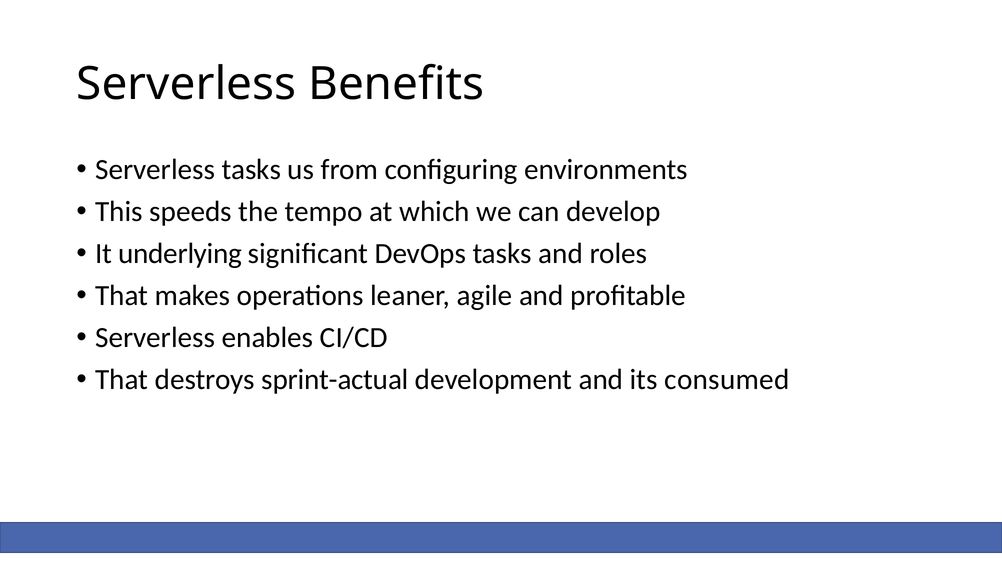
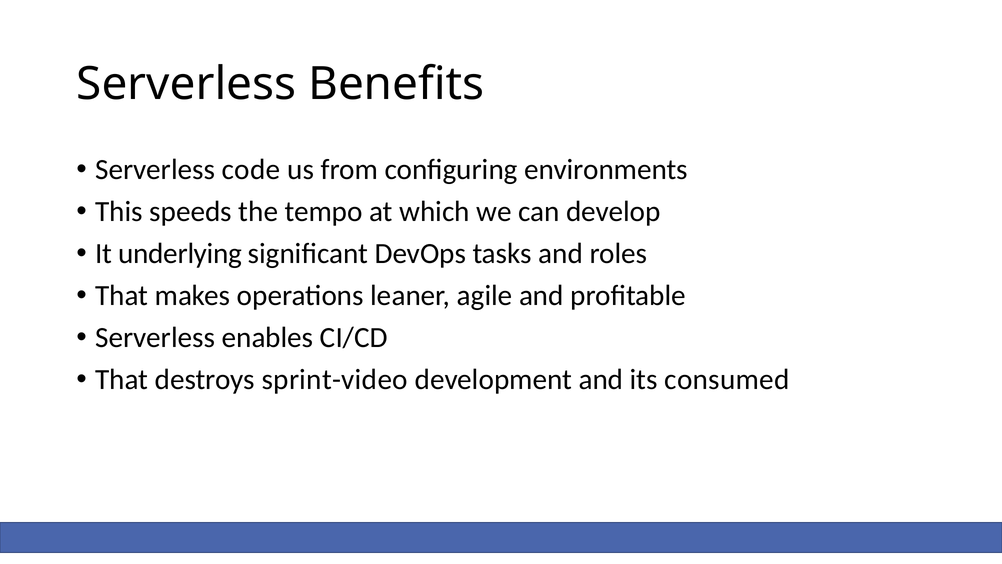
Serverless tasks: tasks -> code (251, 169)
sprint-actual: sprint-actual -> sprint-video (335, 379)
